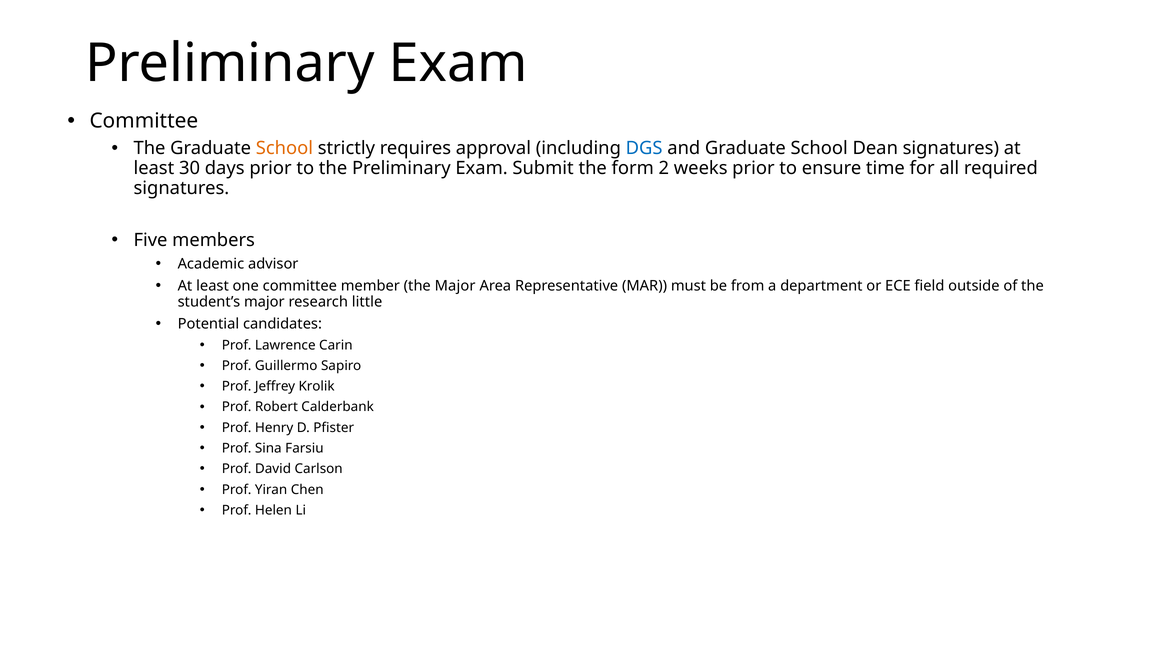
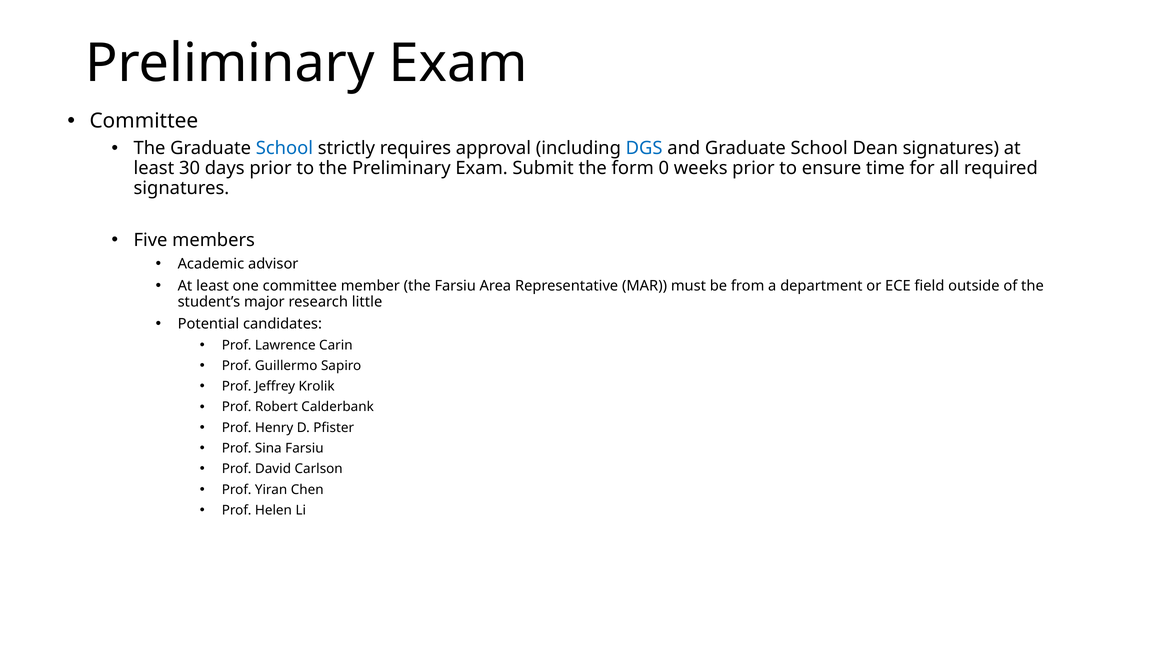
School colour: orange -> blue (284, 148)
2: 2 -> 0 (664, 168)
the Major: Major -> Farsiu (455, 286)
